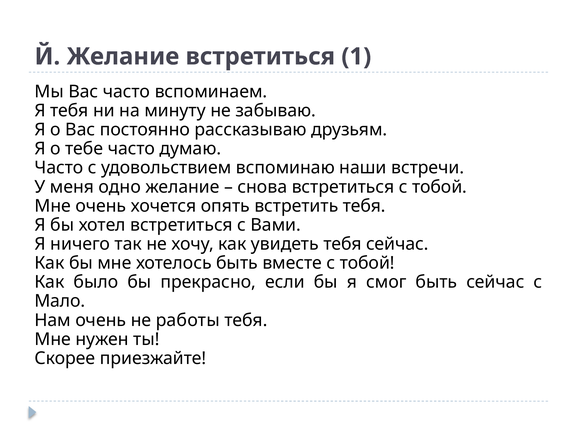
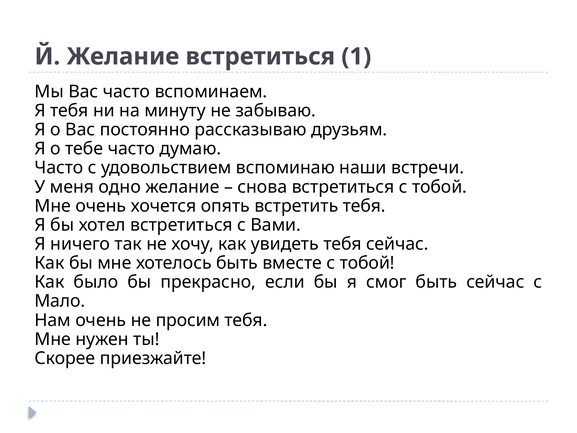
работы: работы -> просим (188, 320)
